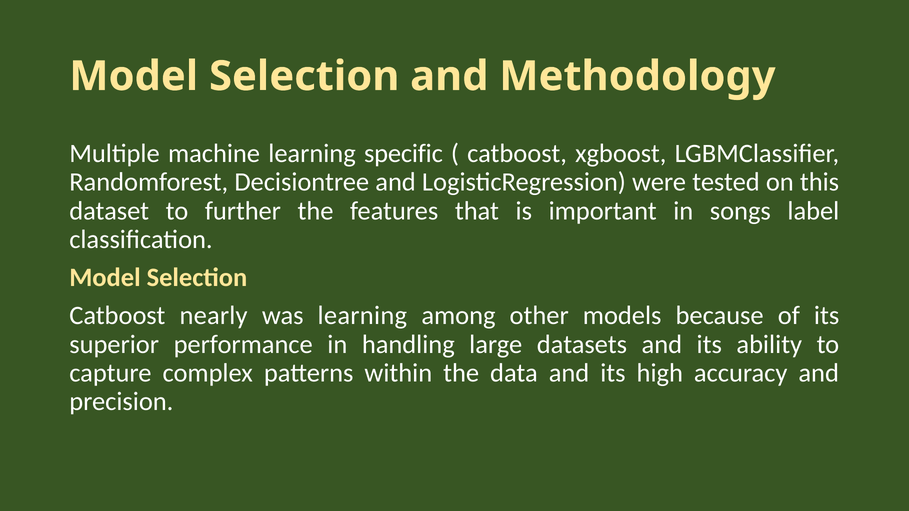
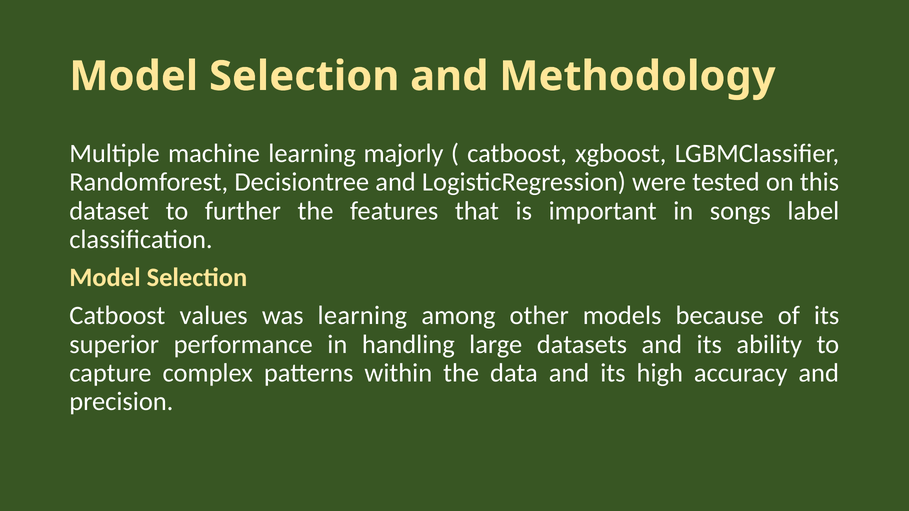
specific: specific -> majorly (403, 154)
nearly: nearly -> values (214, 316)
